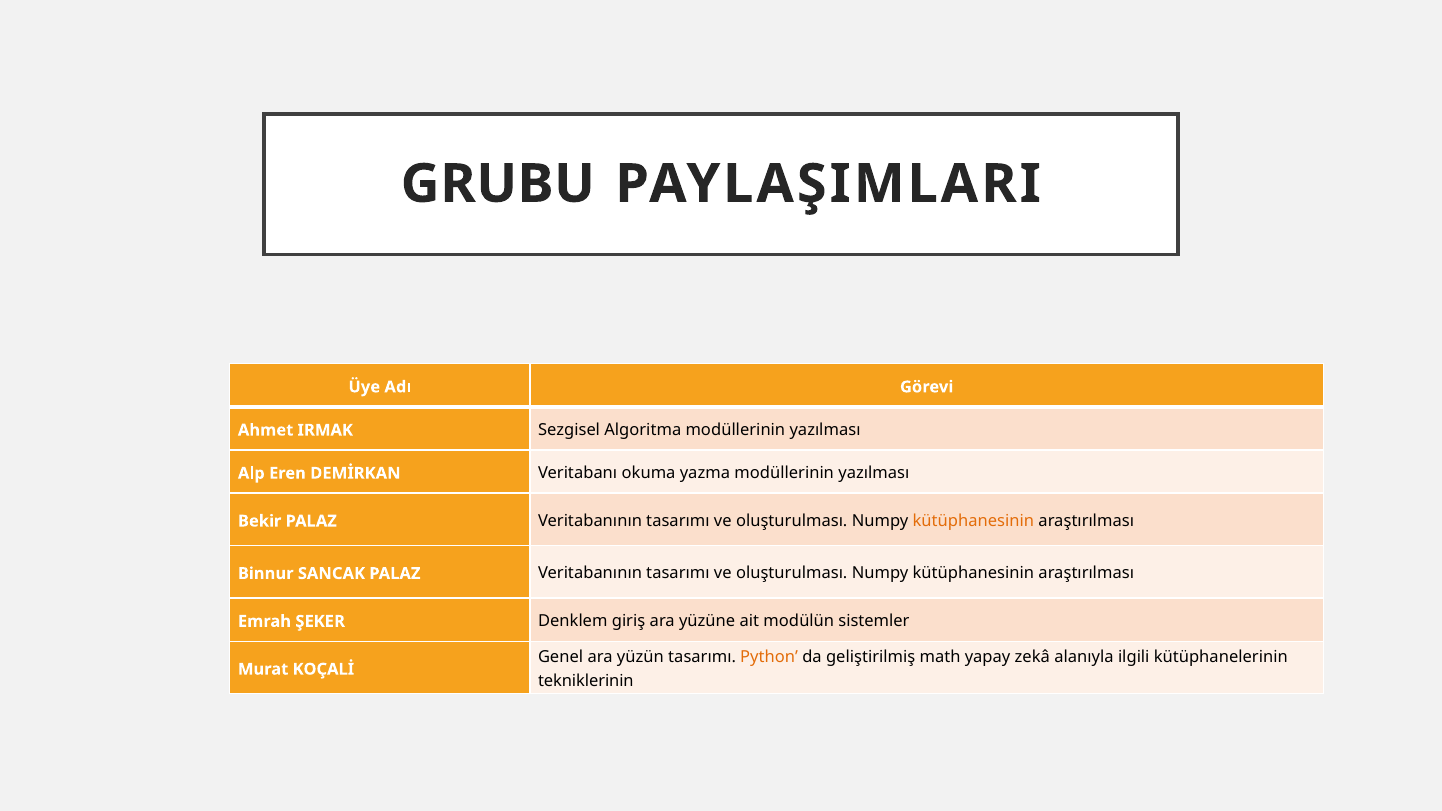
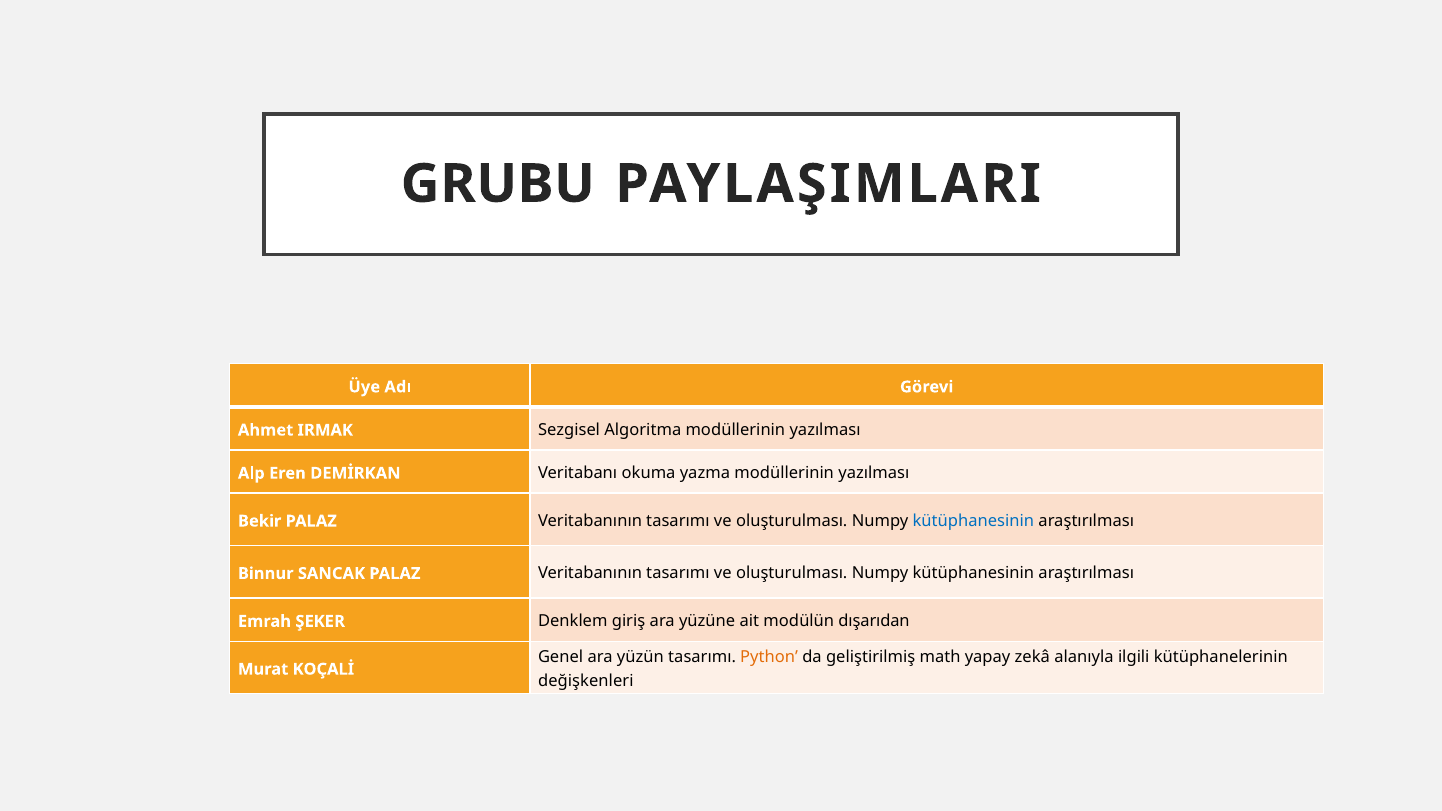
kütüphanesinin colour: orange -> blue (973, 521)
sistemler: sistemler -> dışarıdan (874, 621)
tekniklerinin: tekniklerinin -> değişkenleri (586, 681)
